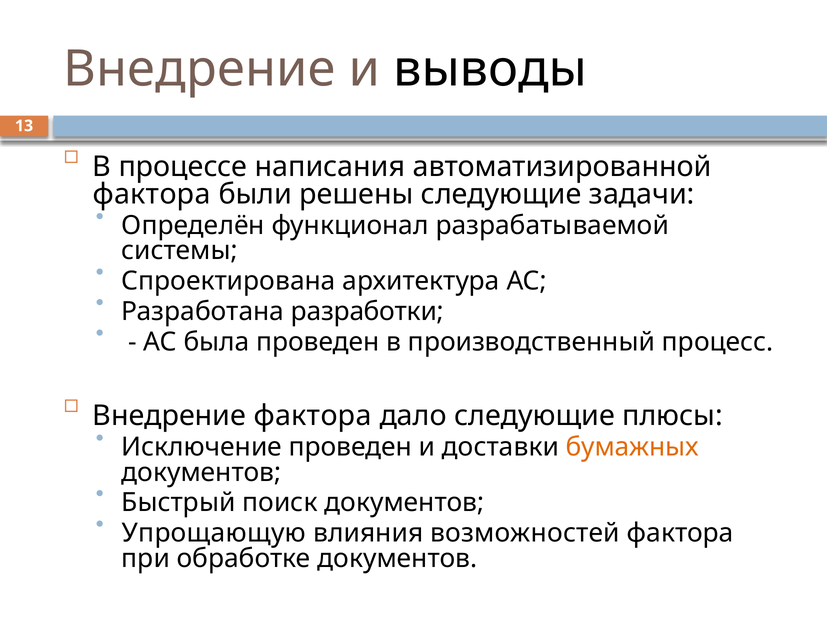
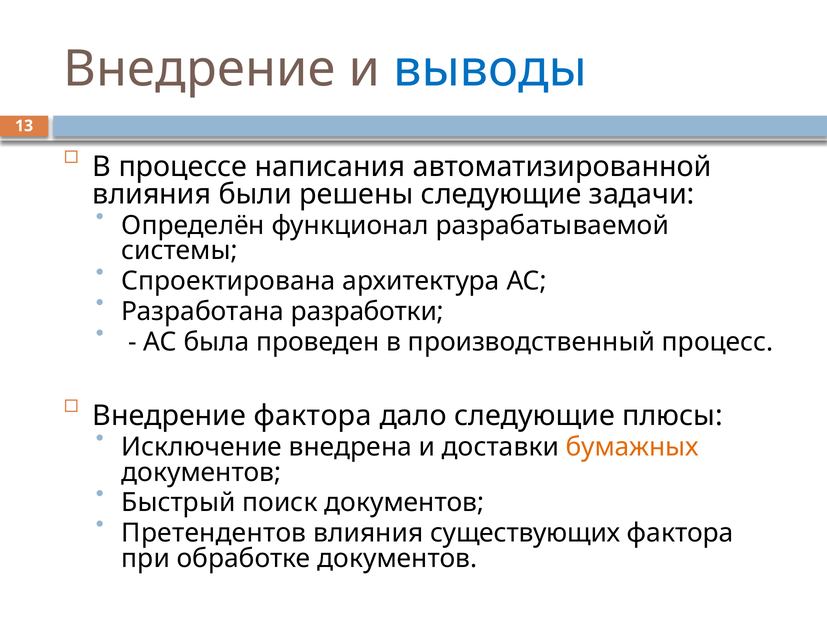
выводы colour: black -> blue (490, 69)
фактора: фактора -> влияния (152, 194)
Исключение проведен: проведен -> внедрена (350, 447)
Упрощающую: Упрощающую -> Претендентов (214, 533)
возможностей: возможностей -> существующих (525, 533)
